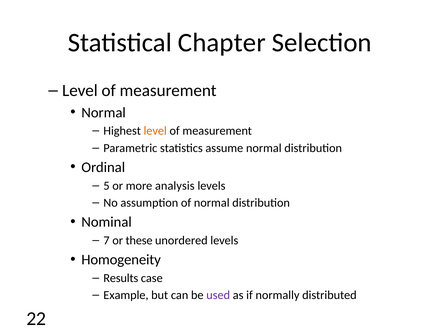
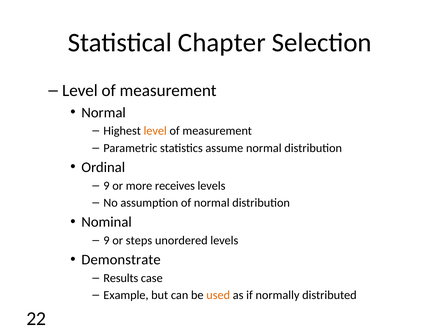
5: 5 -> 9 (106, 186)
analysis: analysis -> receives (175, 186)
7: 7 -> 9 (106, 240)
these: these -> steps (139, 240)
Homogeneity: Homogeneity -> Demonstrate (121, 260)
used colour: purple -> orange (218, 295)
